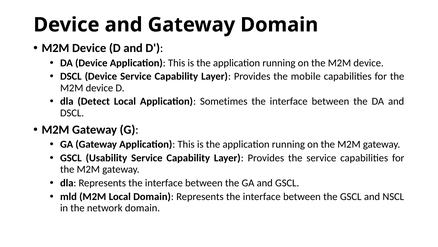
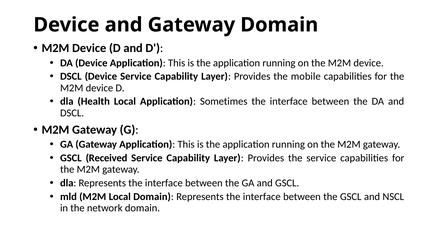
Detect: Detect -> Health (94, 101)
Usability: Usability -> Received (107, 158)
